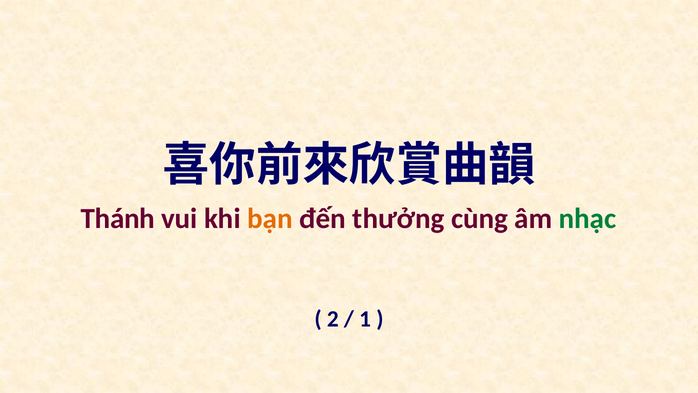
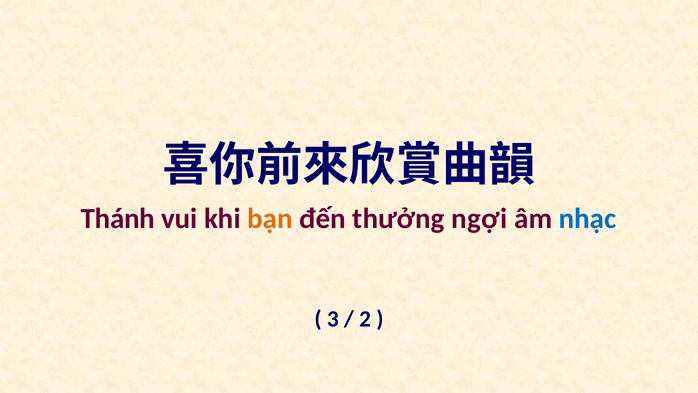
cùng: cùng -> ngợi (479, 218)
nhạc colour: green -> blue (588, 218)
2: 2 -> 3 (333, 319)
1: 1 -> 2 (365, 319)
